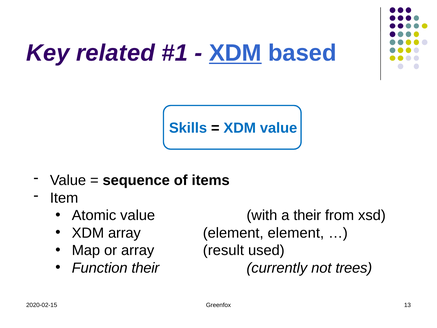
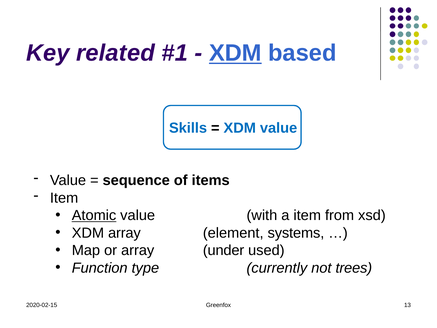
Atomic underline: none -> present (94, 215)
a their: their -> item (307, 215)
element element: element -> systems (296, 233)
result: result -> under (224, 250)
Function their: their -> type (145, 268)
